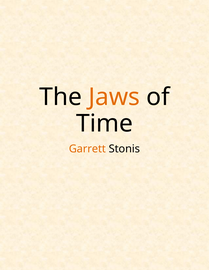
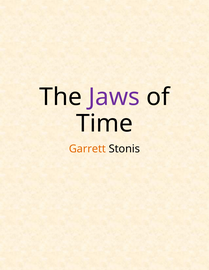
Jaws colour: orange -> purple (114, 97)
